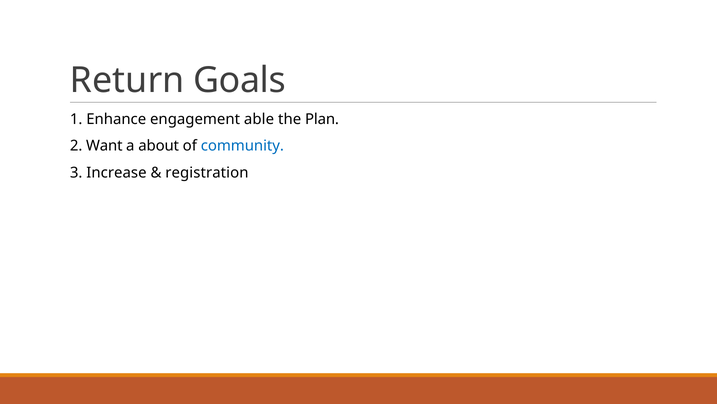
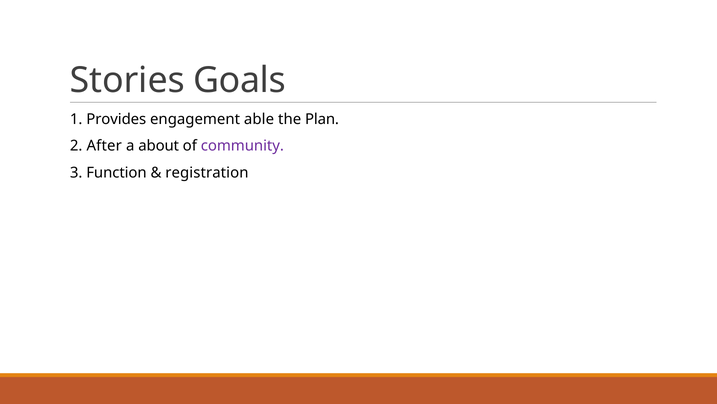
Return: Return -> Stories (127, 80)
Enhance: Enhance -> Provides (116, 119)
Want: Want -> After (104, 146)
community colour: blue -> purple (242, 146)
Increase: Increase -> Function (117, 172)
